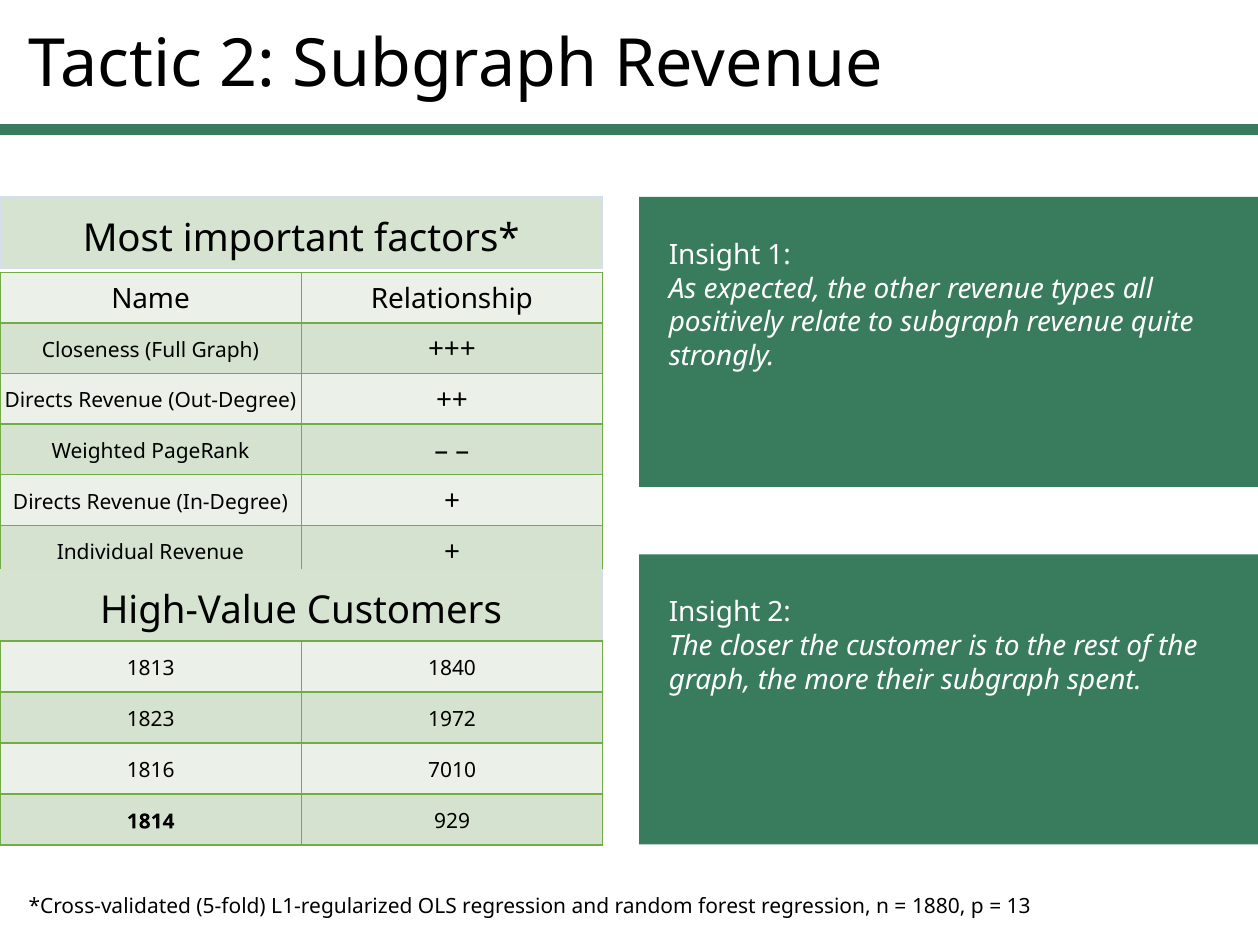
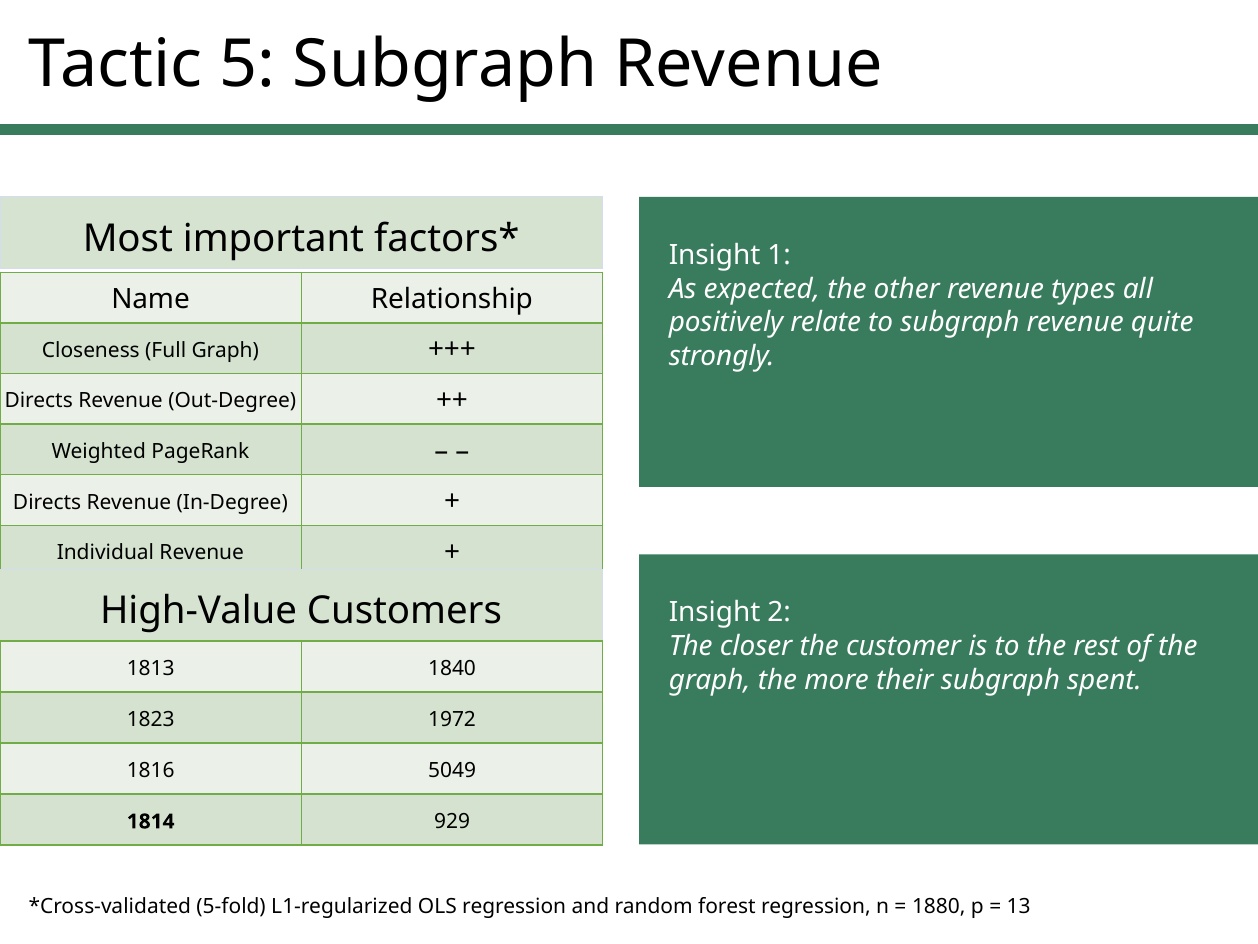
Tactic 2: 2 -> 5 (248, 64)
7010: 7010 -> 5049 (452, 770)
